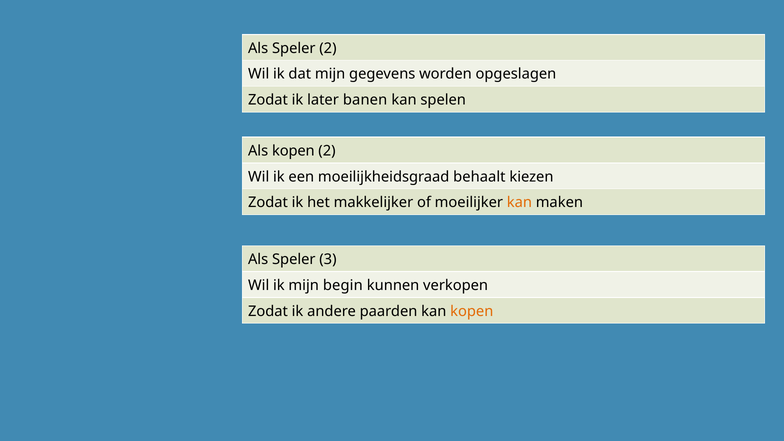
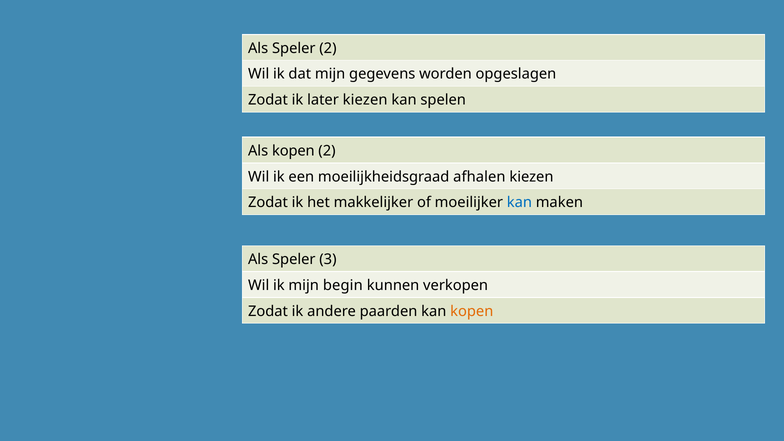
later banen: banen -> kiezen (365, 100)
behaalt: behaalt -> afhalen (479, 177)
kan colour: orange -> blue (519, 203)
